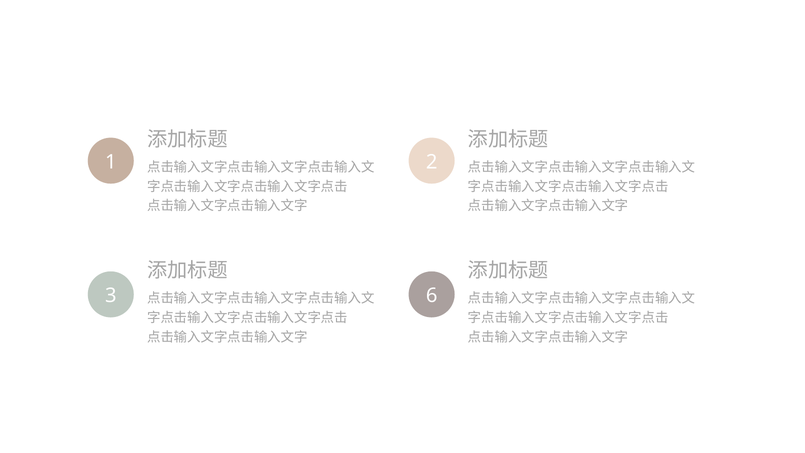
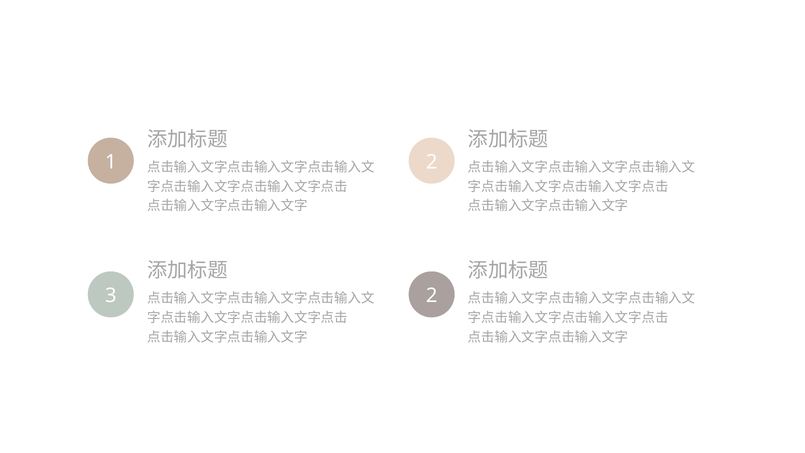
3 6: 6 -> 2 (432, 295)
